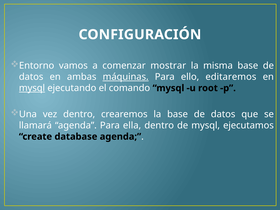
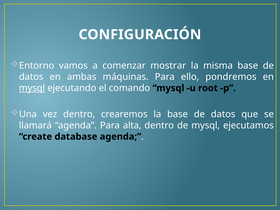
máquinas underline: present -> none (126, 77)
editaremos: editaremos -> pondremos (231, 77)
ella: ella -> alta (132, 125)
